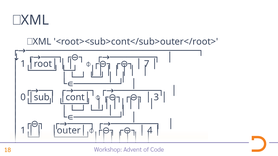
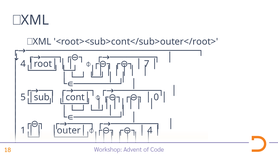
1: 1 -> 4 (23, 64)
0: 0 -> 5 (23, 97)
3: 3 -> 0 (156, 97)
